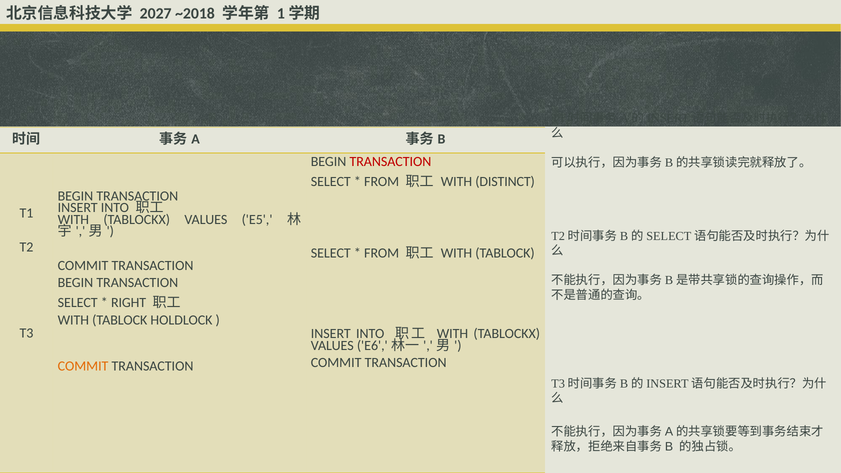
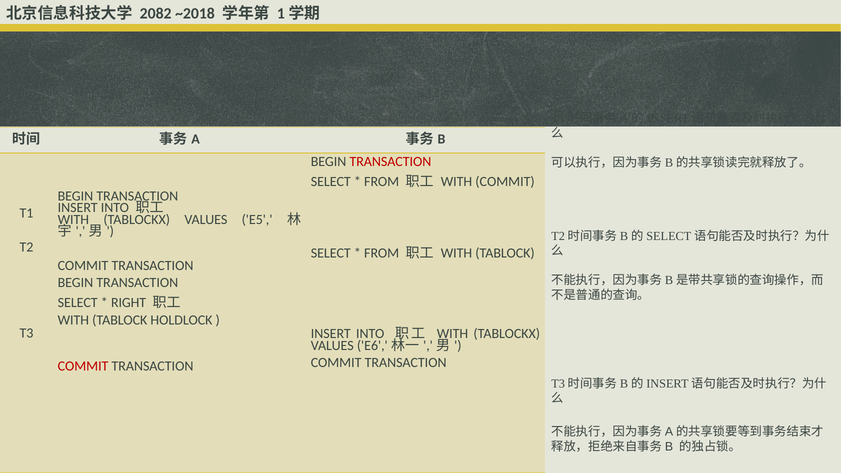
2027: 2027 -> 2082 (156, 14)
WITH DISTINCT: DISTINCT -> COMMIT (505, 182)
COMMIT colour: orange -> red (83, 366)
